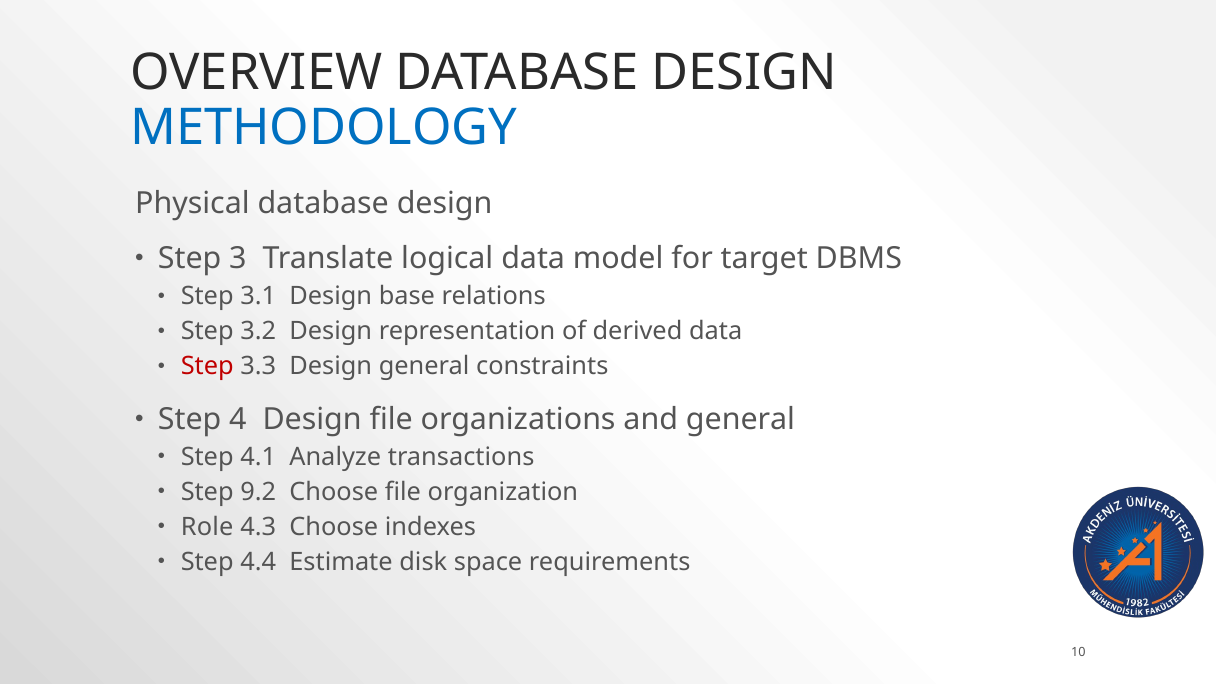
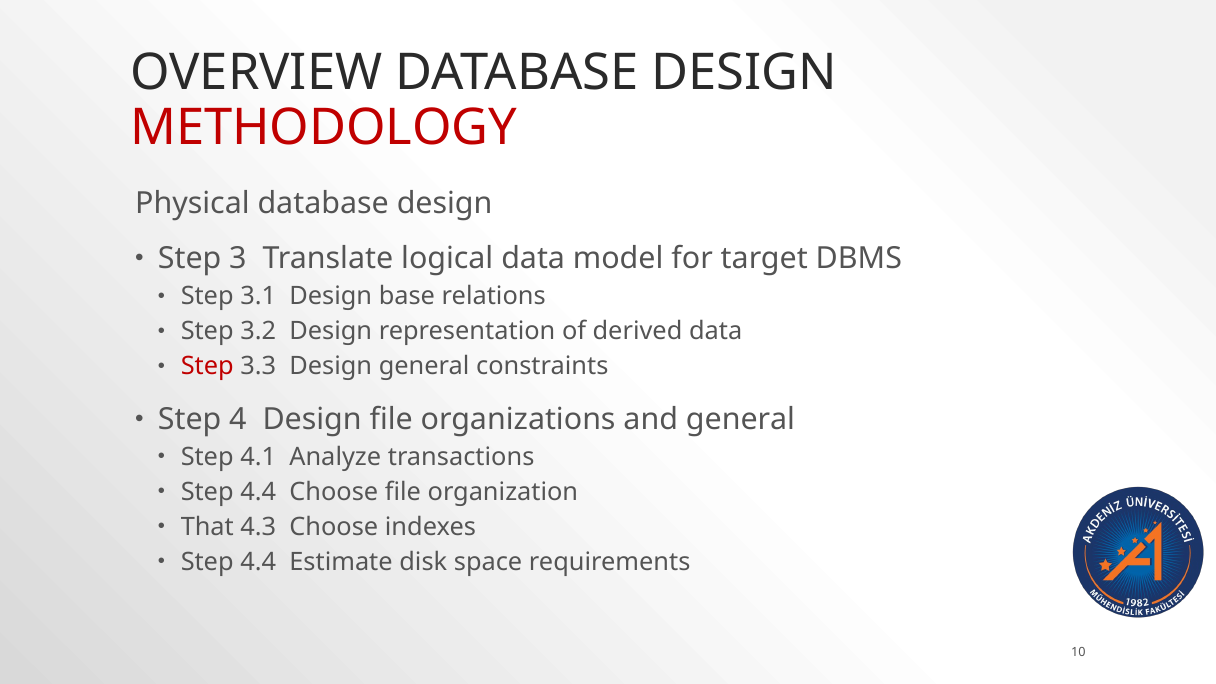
METHODOLOGY colour: blue -> red (324, 127)
9.2: 9.2 -> 4.4 (258, 492)
Role: Role -> That (207, 527)
